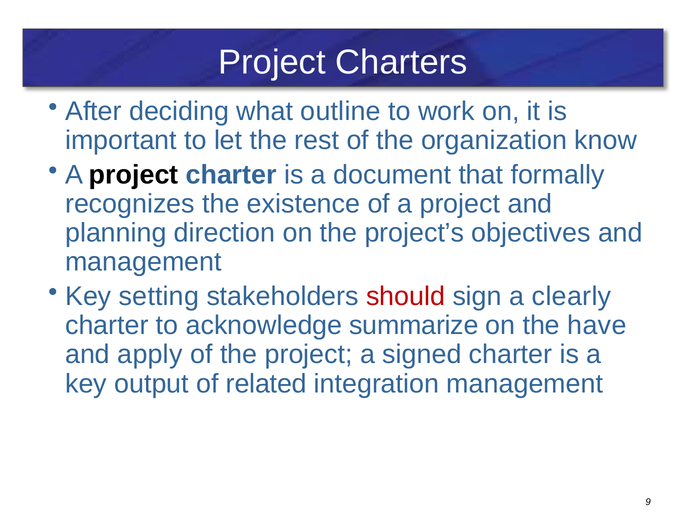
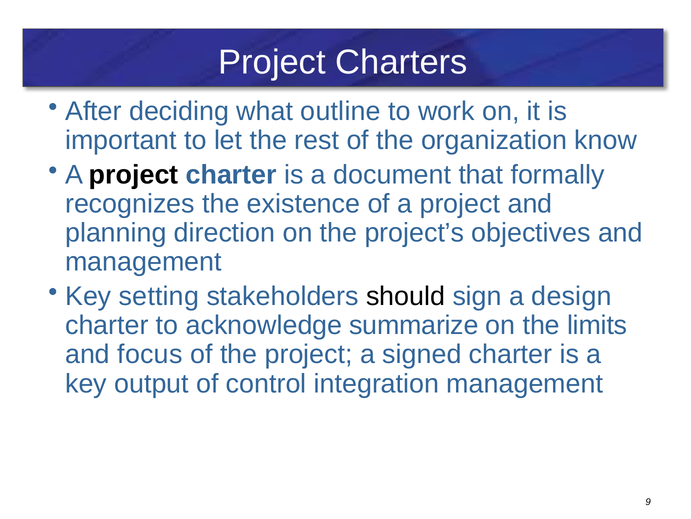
should colour: red -> black (406, 296)
clearly: clearly -> design (572, 296)
have: have -> limits (597, 325)
apply: apply -> focus (150, 354)
related: related -> control (266, 383)
